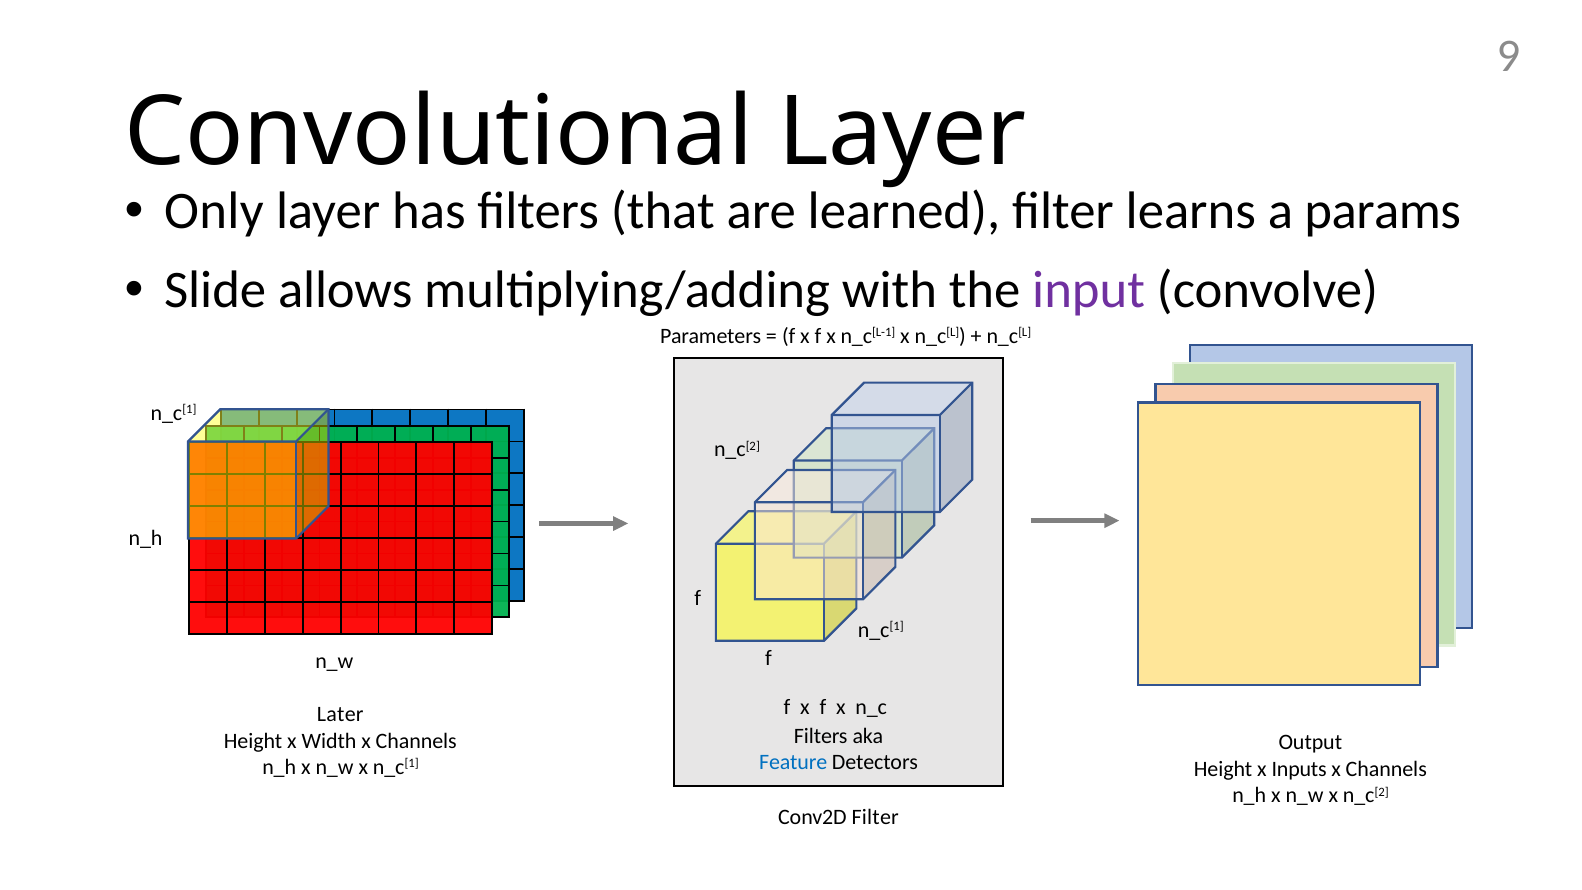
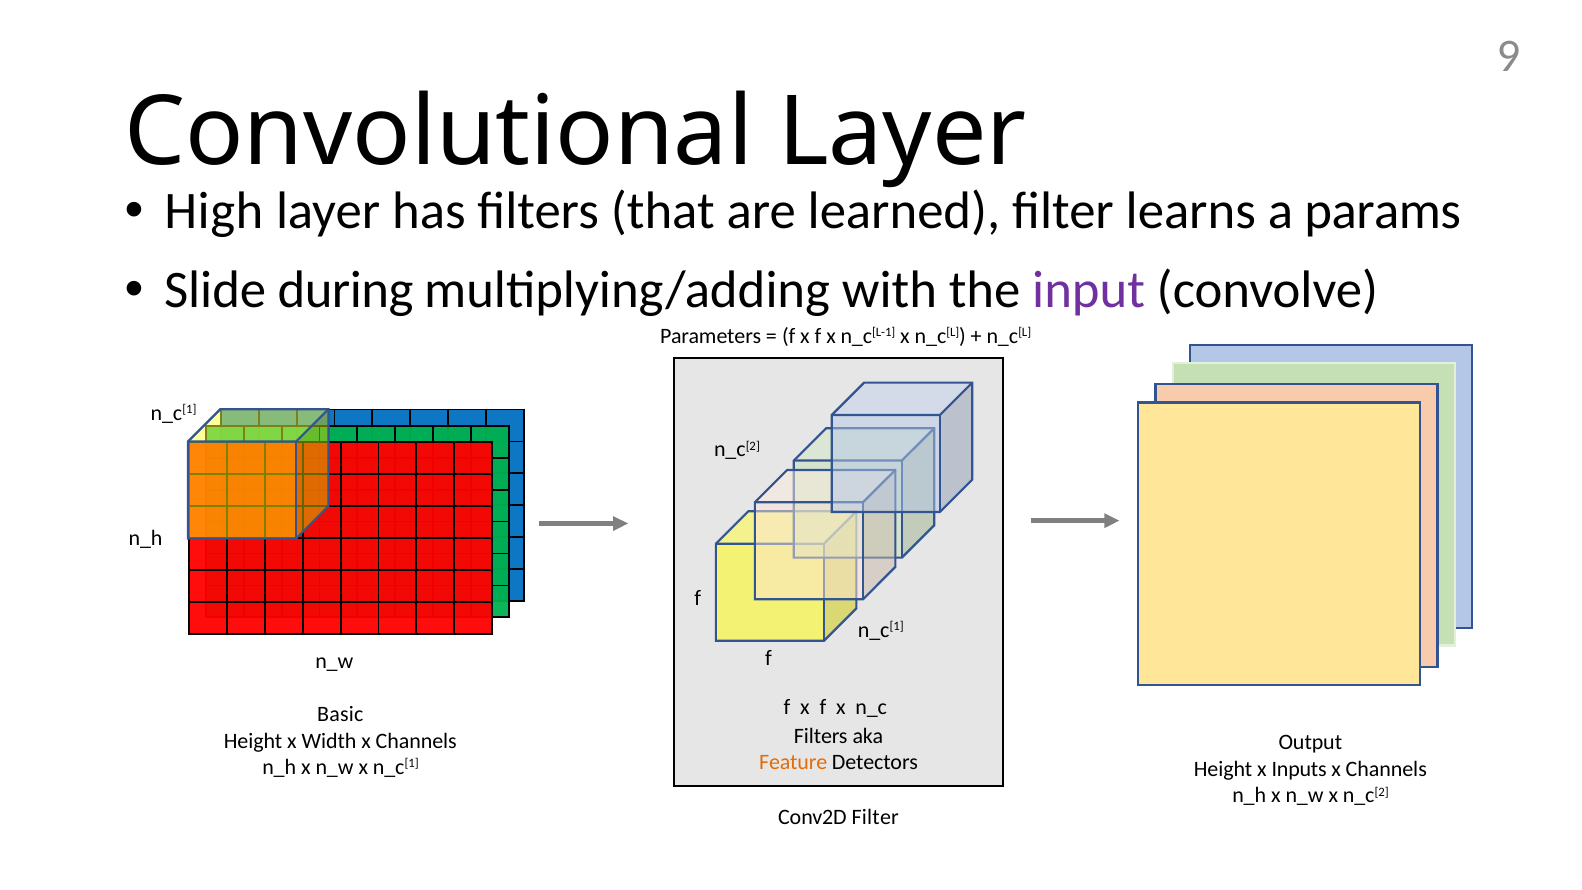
Only: Only -> High (214, 211)
allows: allows -> during (345, 290)
Later: Later -> Basic (340, 714)
Feature colour: blue -> orange (793, 762)
